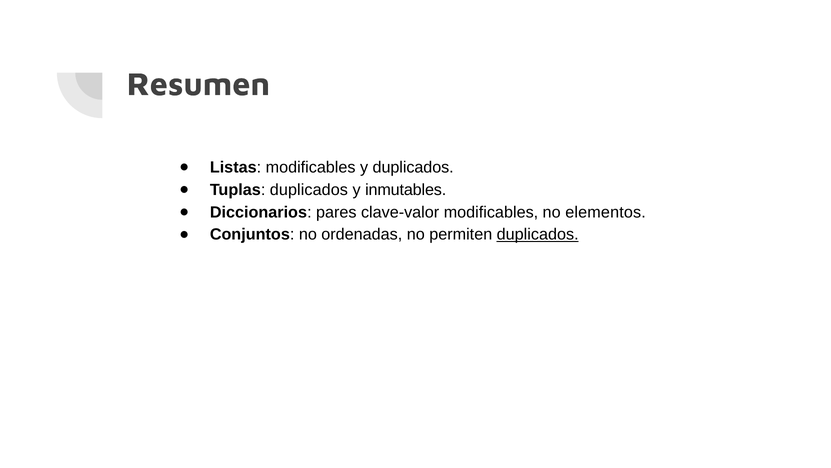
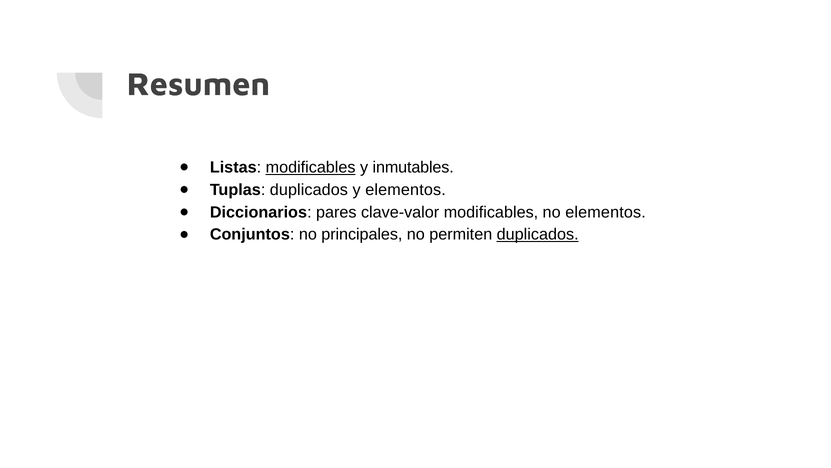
modificables underline: none -> present (311, 167)
y duplicados: duplicados -> inmutables (413, 167)
y inmutables: inmutables -> elementos (406, 190)
ordenadas: ordenadas -> principales (362, 234)
